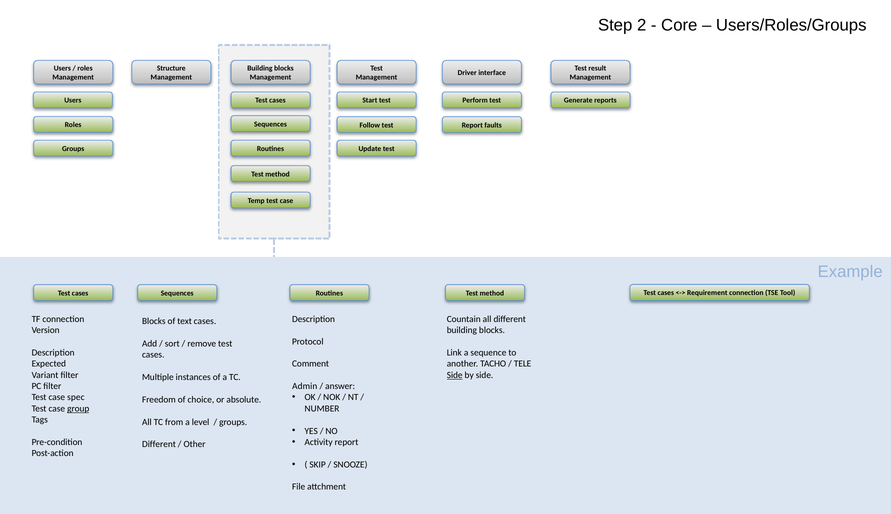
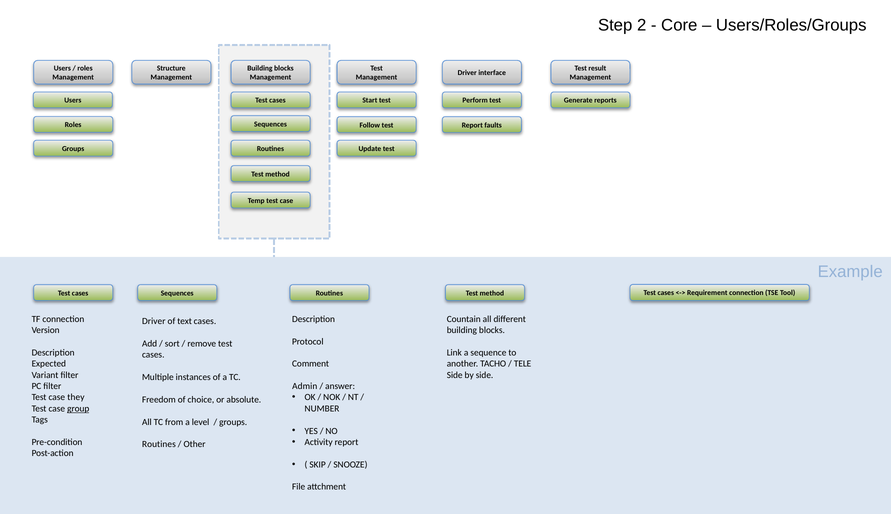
Blocks: Blocks -> Driver (154, 321)
Side underline: present -> none (455, 375)
spec: spec -> they (76, 397)
Different: Different -> Routines (159, 444)
